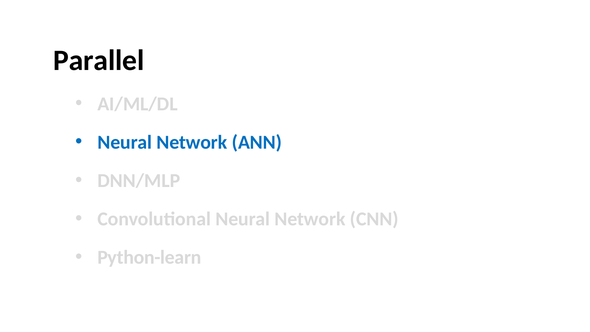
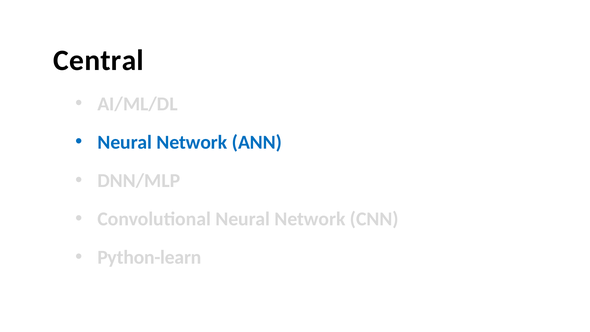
Parallel: Parallel -> Central (99, 60)
